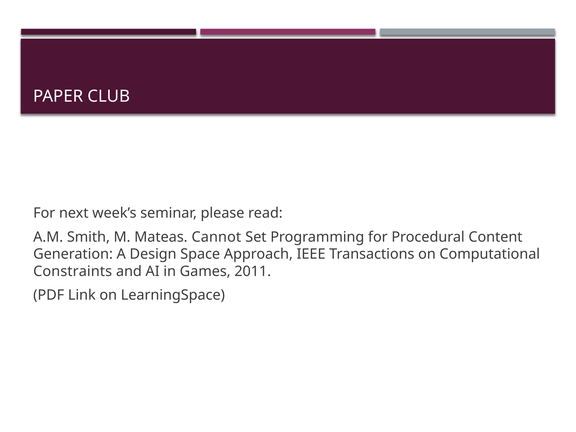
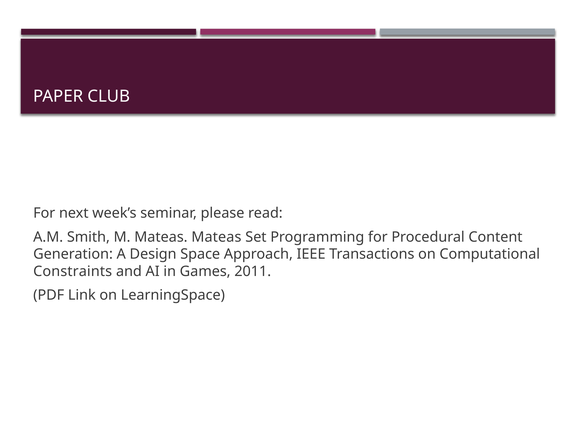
Mateas Cannot: Cannot -> Mateas (216, 237)
